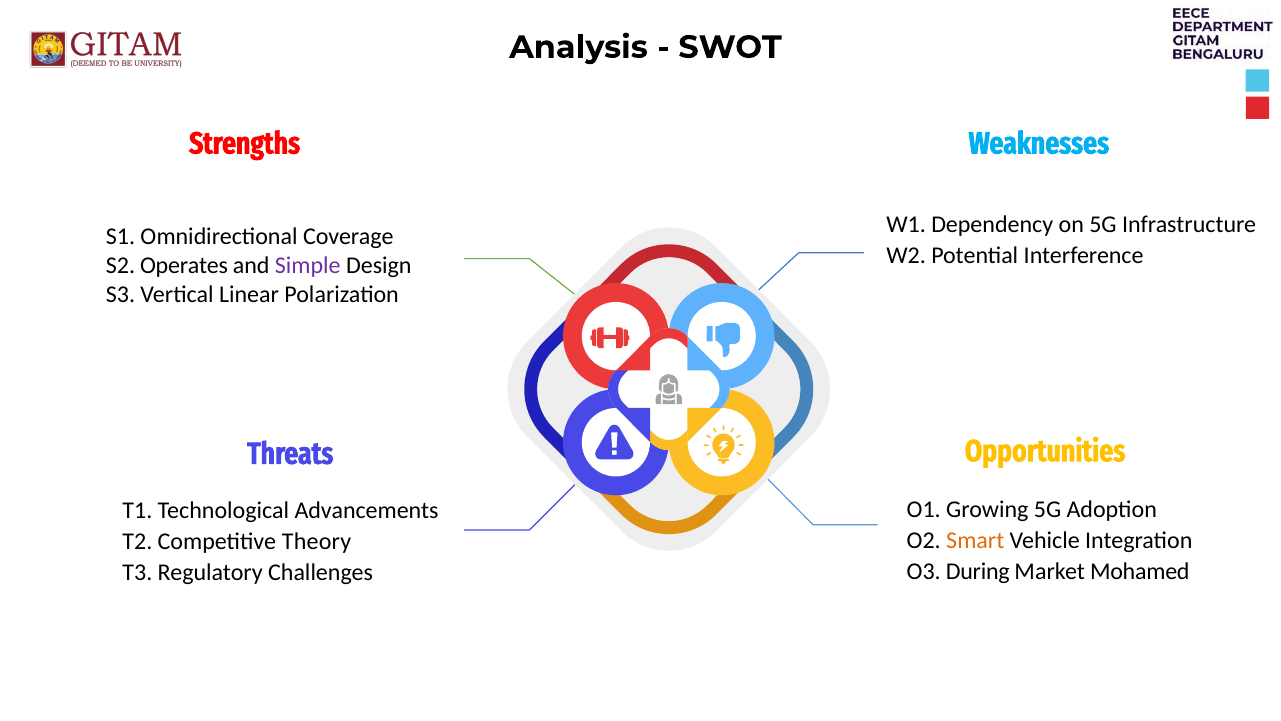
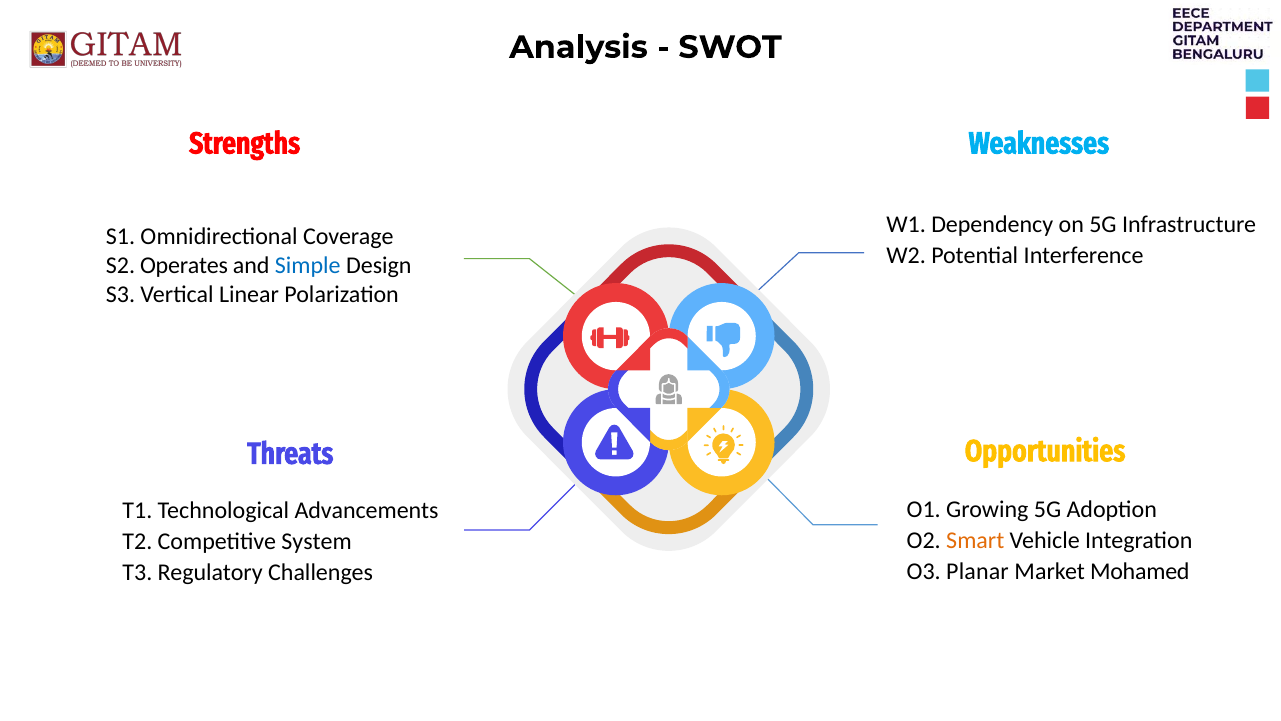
Simple colour: purple -> blue (308, 265)
Theory: Theory -> System (317, 541)
During: During -> Planar (978, 571)
